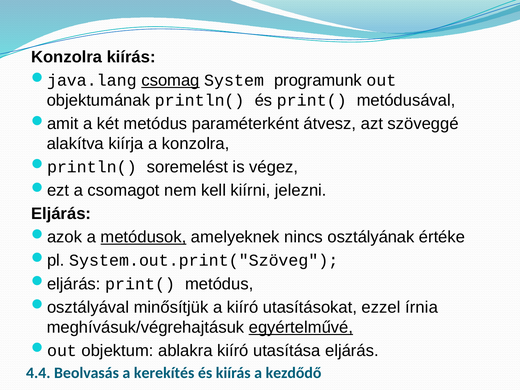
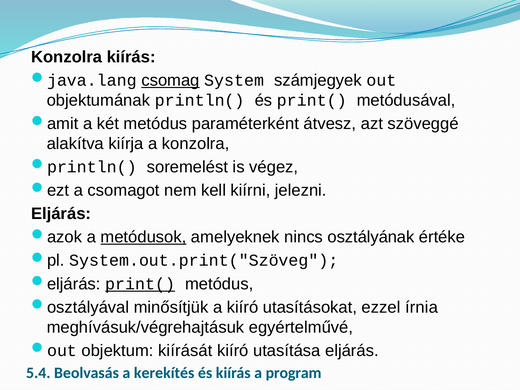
programunk: programunk -> számjegyek (318, 80)
print( underline: none -> present (140, 284)
egyértelművé underline: present -> none (301, 327)
ablakra: ablakra -> kiírását (185, 351)
4.4: 4.4 -> 5.4 (38, 373)
kezdődő: kezdődő -> program (294, 373)
